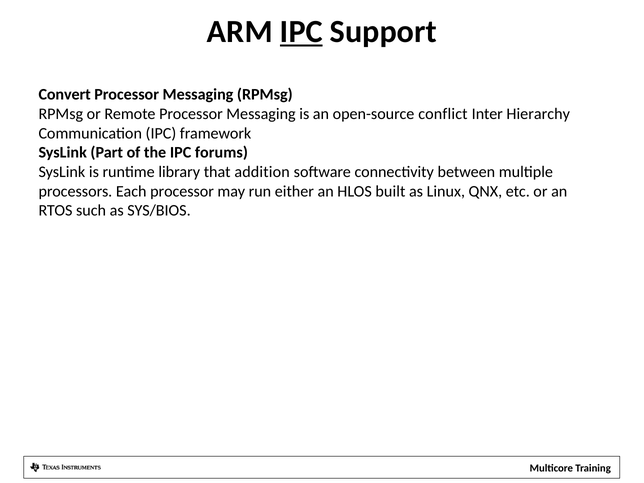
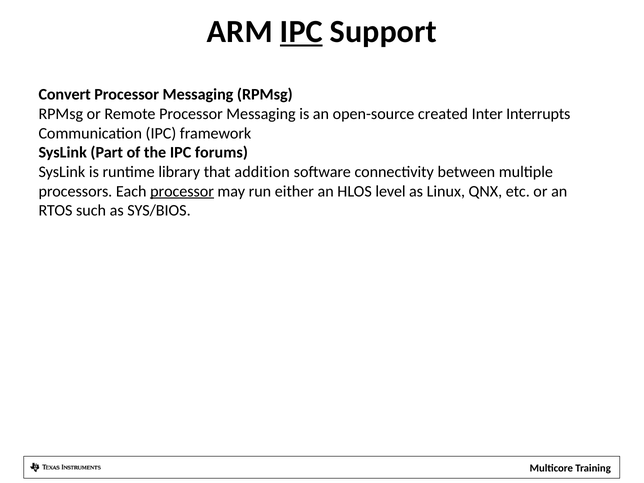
conflict: conflict -> created (443, 114)
Hierarchy: Hierarchy -> Interrupts (538, 114)
processor underline: none -> present (182, 191)
built: built -> level (391, 191)
